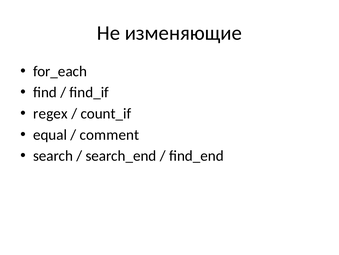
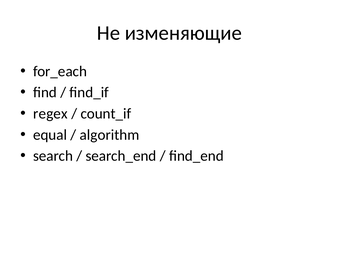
comment: comment -> algorithm (110, 134)
